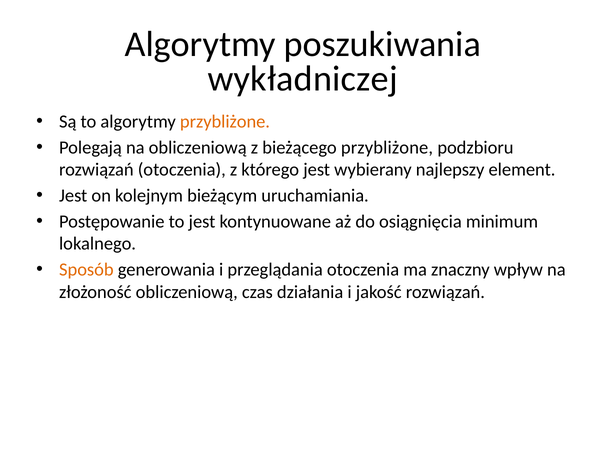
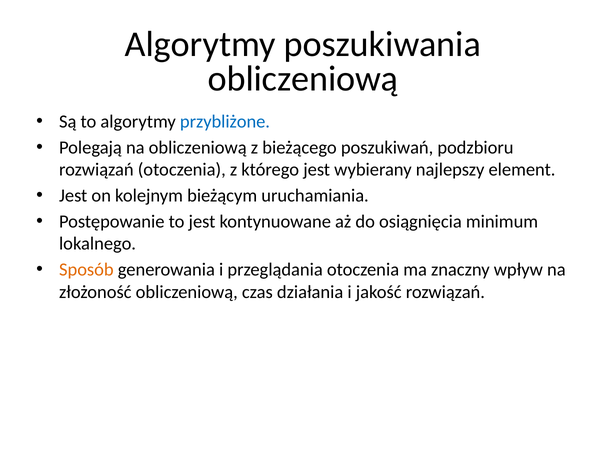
wykładniczej: wykładniczej -> obliczeniową (303, 79)
przybliżone colour: orange -> blue (225, 121)
bieżącego przybliżone: przybliżone -> poszukiwań (387, 147)
